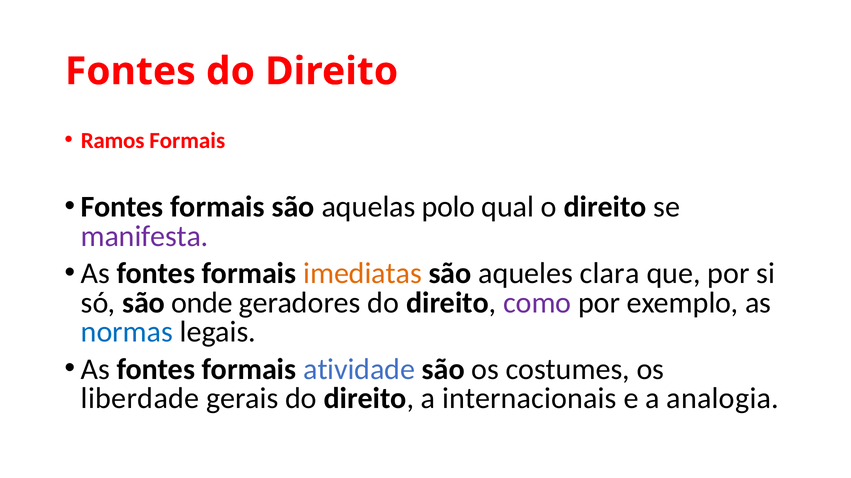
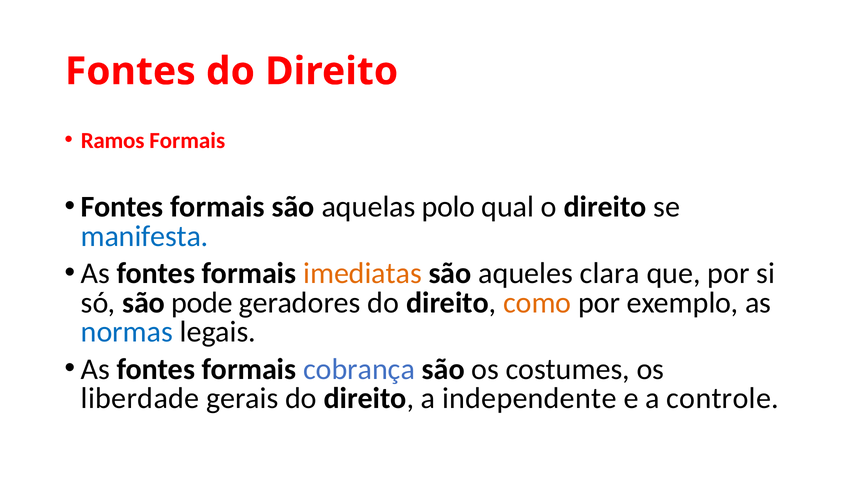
manifesta colour: purple -> blue (145, 237)
onde: onde -> pode (202, 303)
como colour: purple -> orange (537, 303)
atividade: atividade -> cobrança (359, 370)
internacionais: internacionais -> independente (529, 399)
analogia: analogia -> controle (723, 399)
